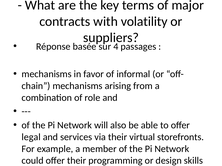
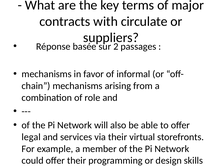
volatility: volatility -> circulate (144, 21)
sur 4: 4 -> 2 (116, 47)
